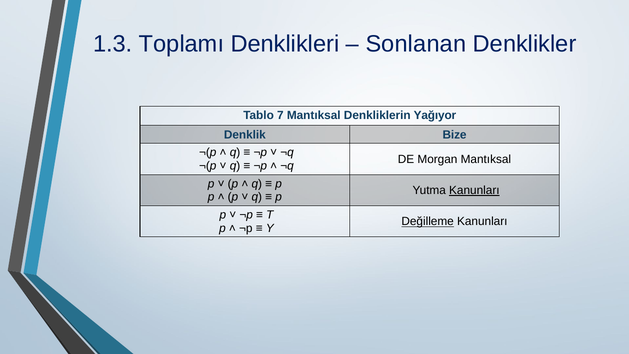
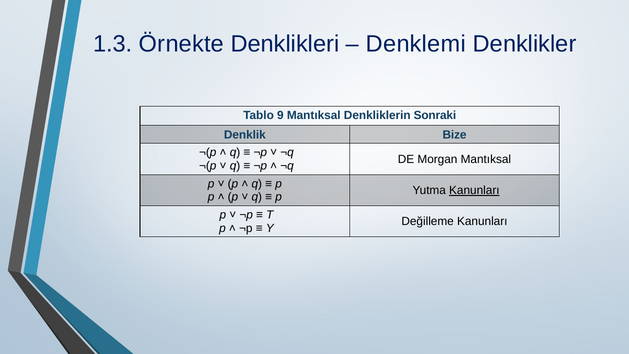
Toplamı: Toplamı -> Örnekte (181, 44)
Sonlanan: Sonlanan -> Denklemi (416, 44)
7: 7 -> 9 (280, 115)
Yağıyor: Yağıyor -> Sonraki (435, 115)
Değilleme underline: present -> none (428, 221)
